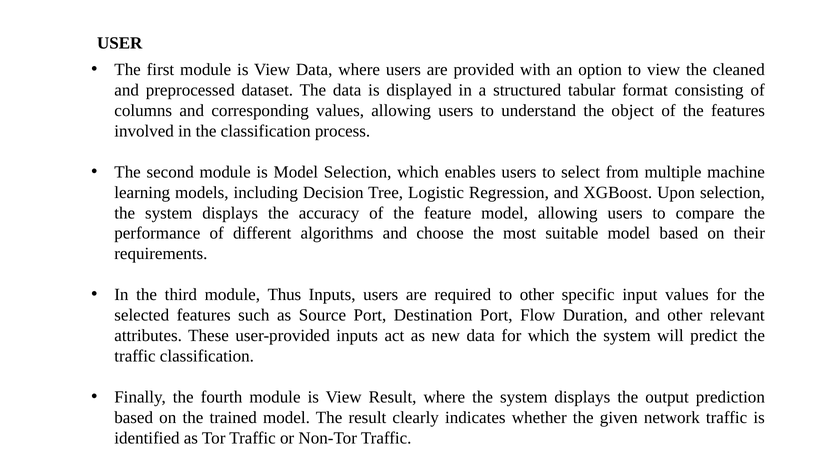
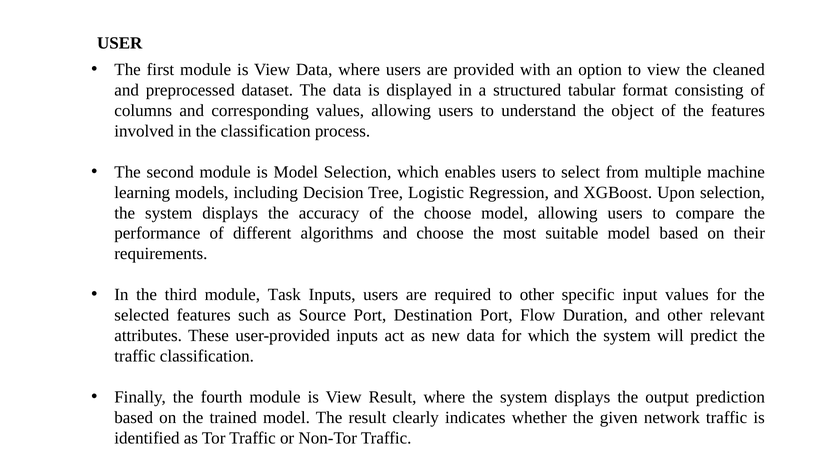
the feature: feature -> choose (448, 213)
Thus: Thus -> Task (284, 294)
